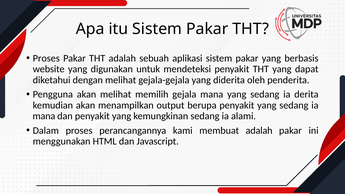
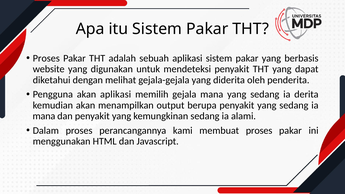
akan melihat: melihat -> aplikasi (116, 94)
membuat adalah: adalah -> proses (259, 131)
